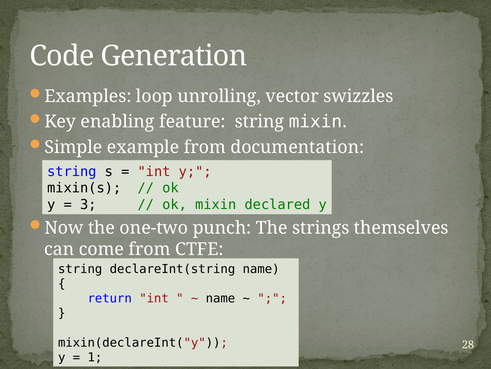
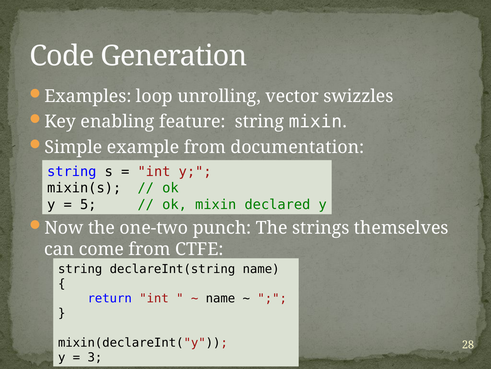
3: 3 -> 5 (88, 204)
1: 1 -> 3 (95, 357)
